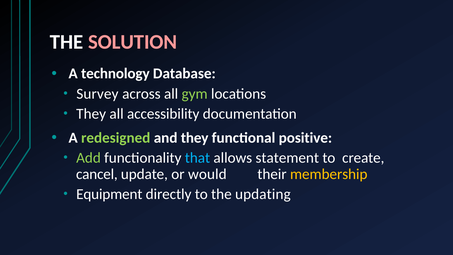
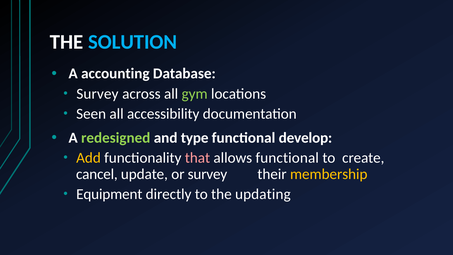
SOLUTION colour: pink -> light blue (133, 42)
technology: technology -> accounting (115, 74)
They: They -> Seen (91, 114)
and they: they -> type (195, 138)
positive: positive -> develop (305, 138)
Add colour: light green -> yellow (88, 158)
that colour: light blue -> pink (197, 158)
allows statement: statement -> functional (287, 158)
or would: would -> survey (207, 174)
